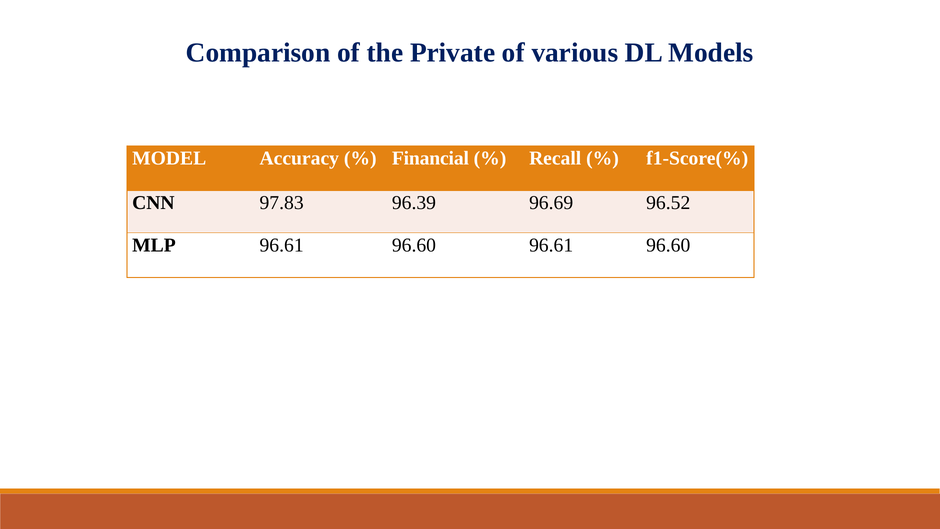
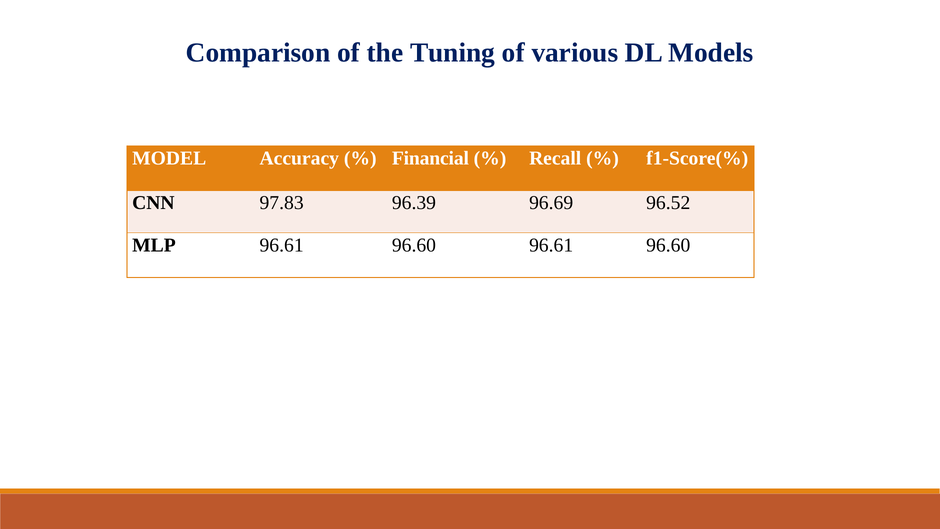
Private: Private -> Tuning (453, 53)
